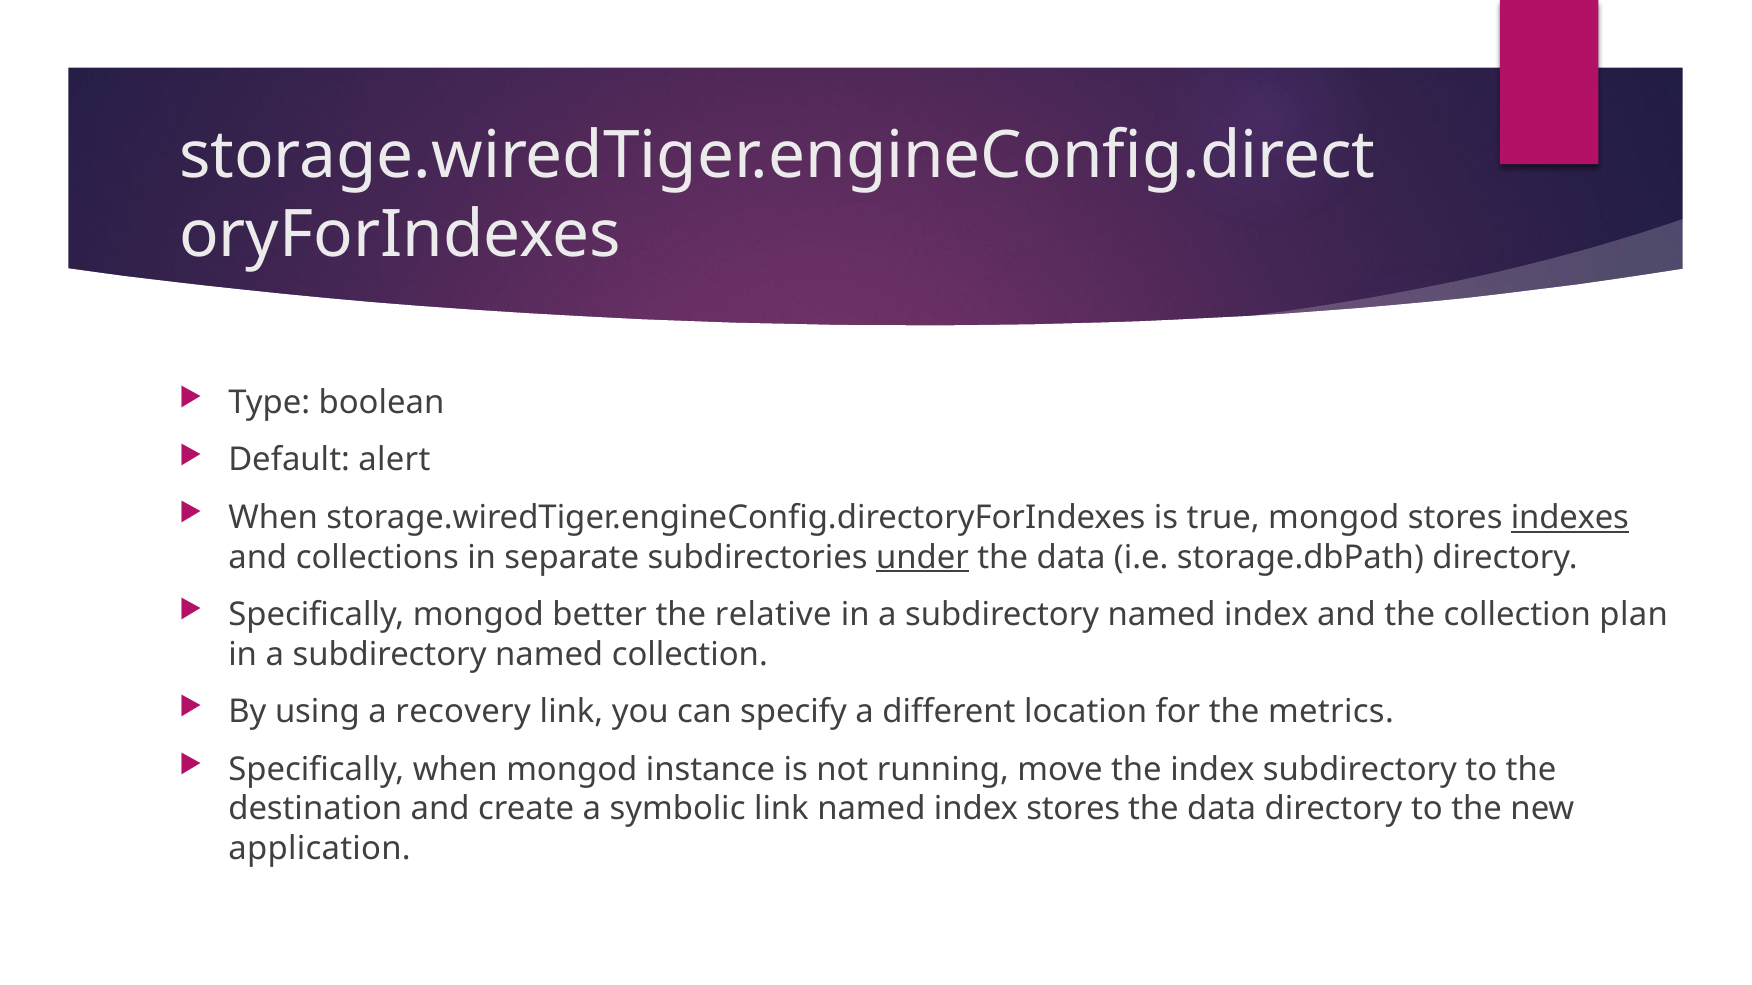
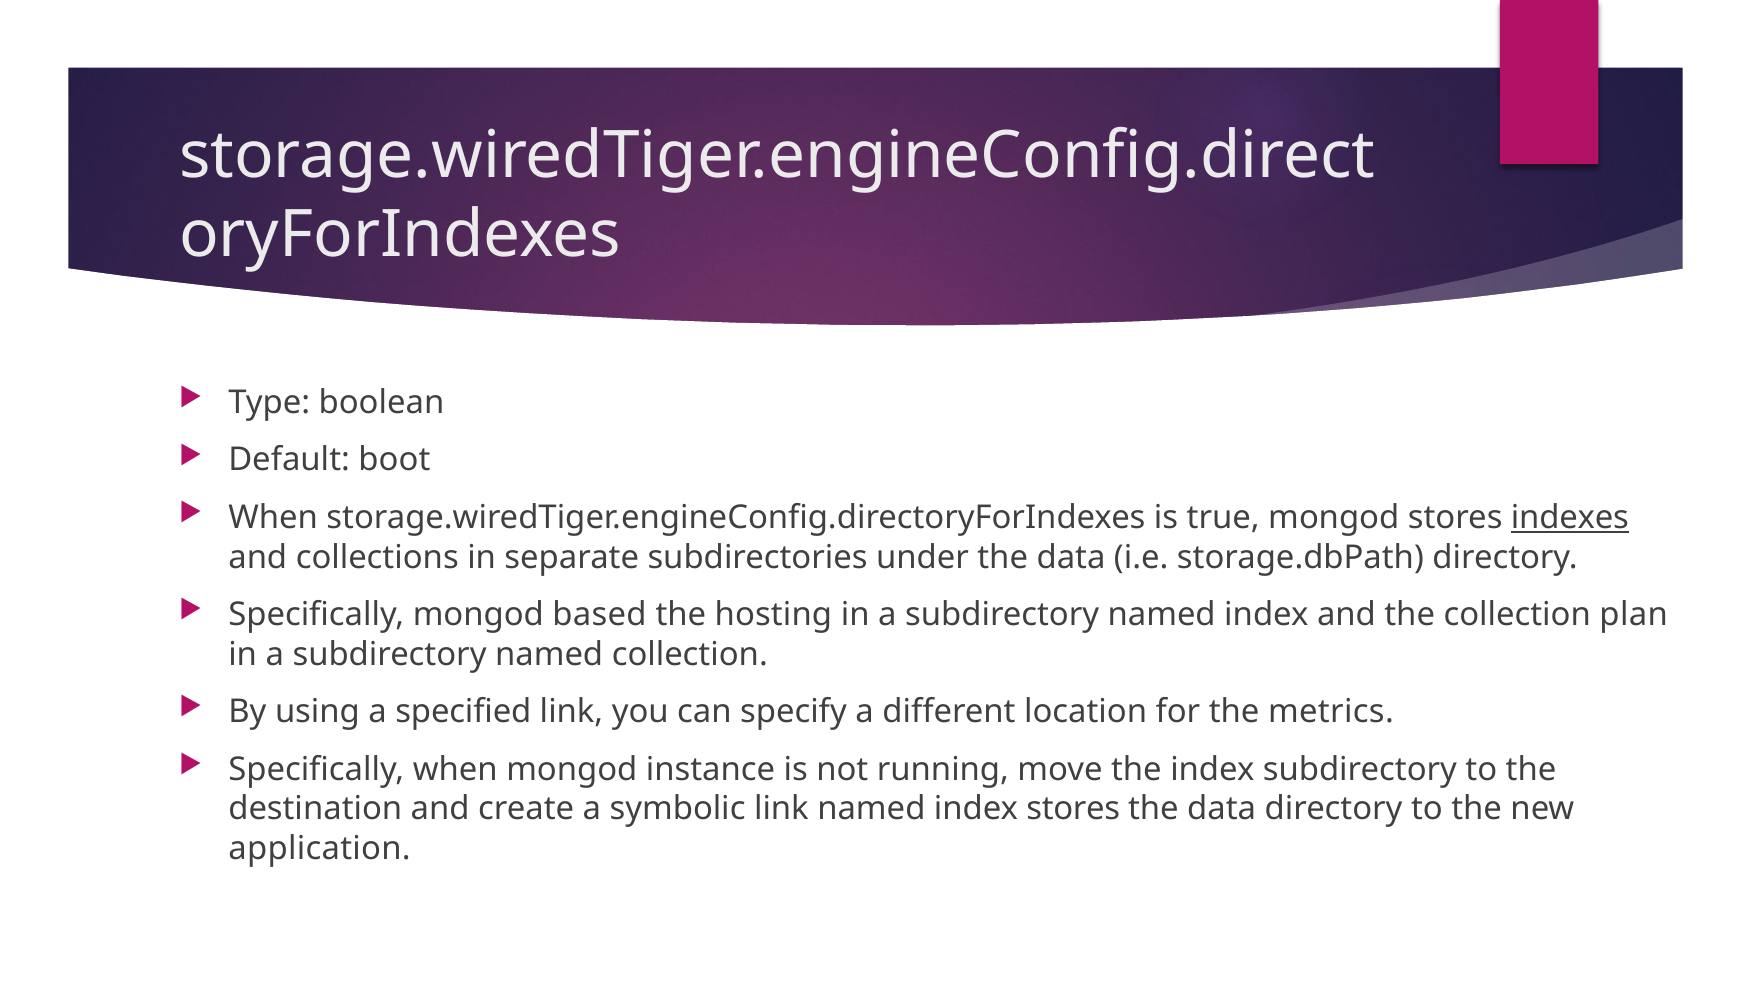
alert: alert -> boot (395, 460)
under underline: present -> none (923, 557)
better: better -> based (600, 615)
relative: relative -> hosting (773, 615)
recovery: recovery -> specified (463, 712)
